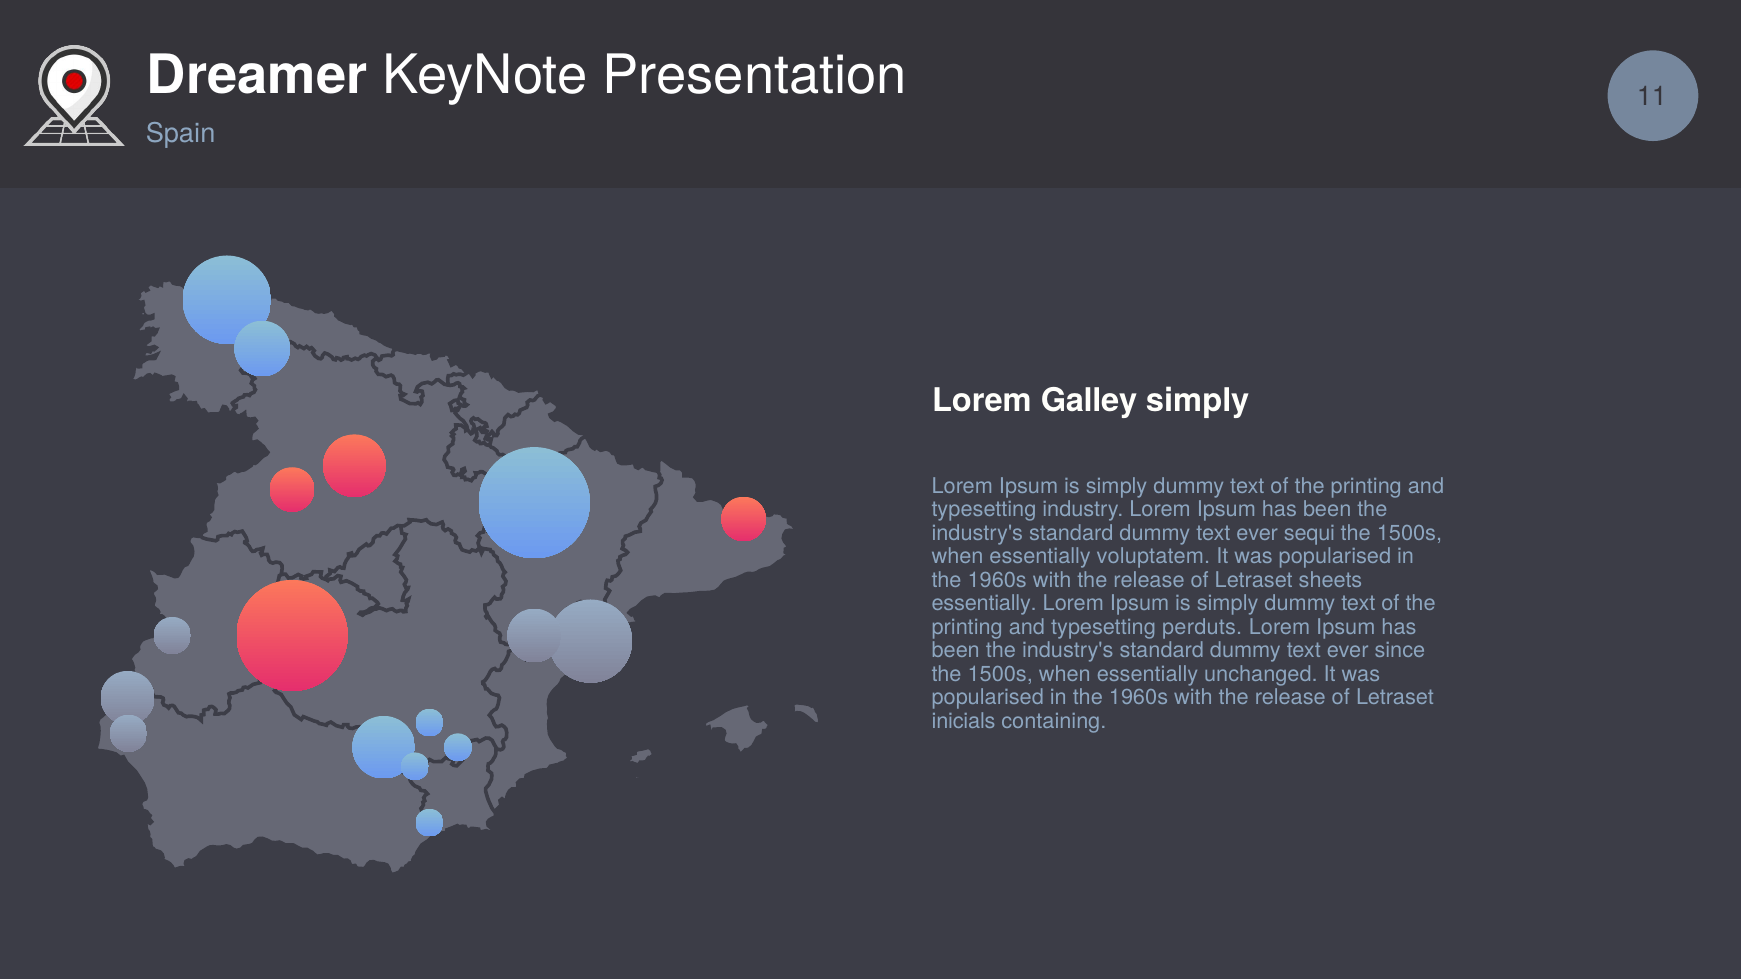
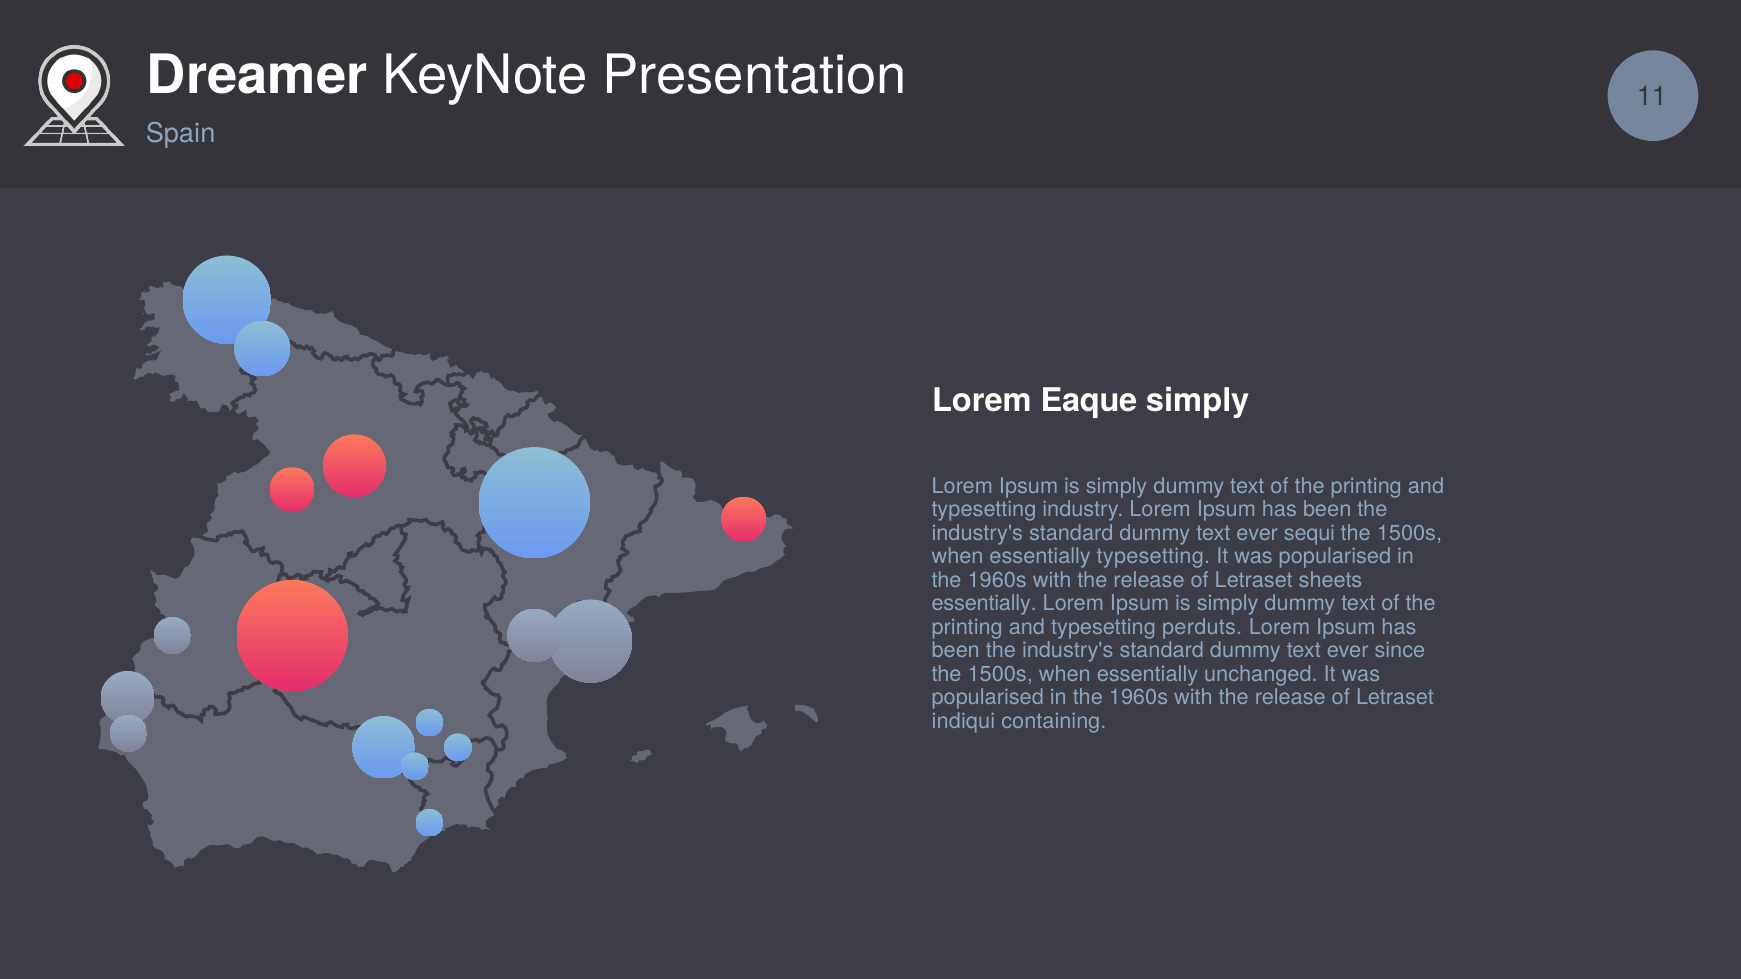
Galley: Galley -> Eaque (1089, 401)
essentially voluptatem: voluptatem -> typesetting (1153, 557)
inicials: inicials -> indiqui (963, 721)
